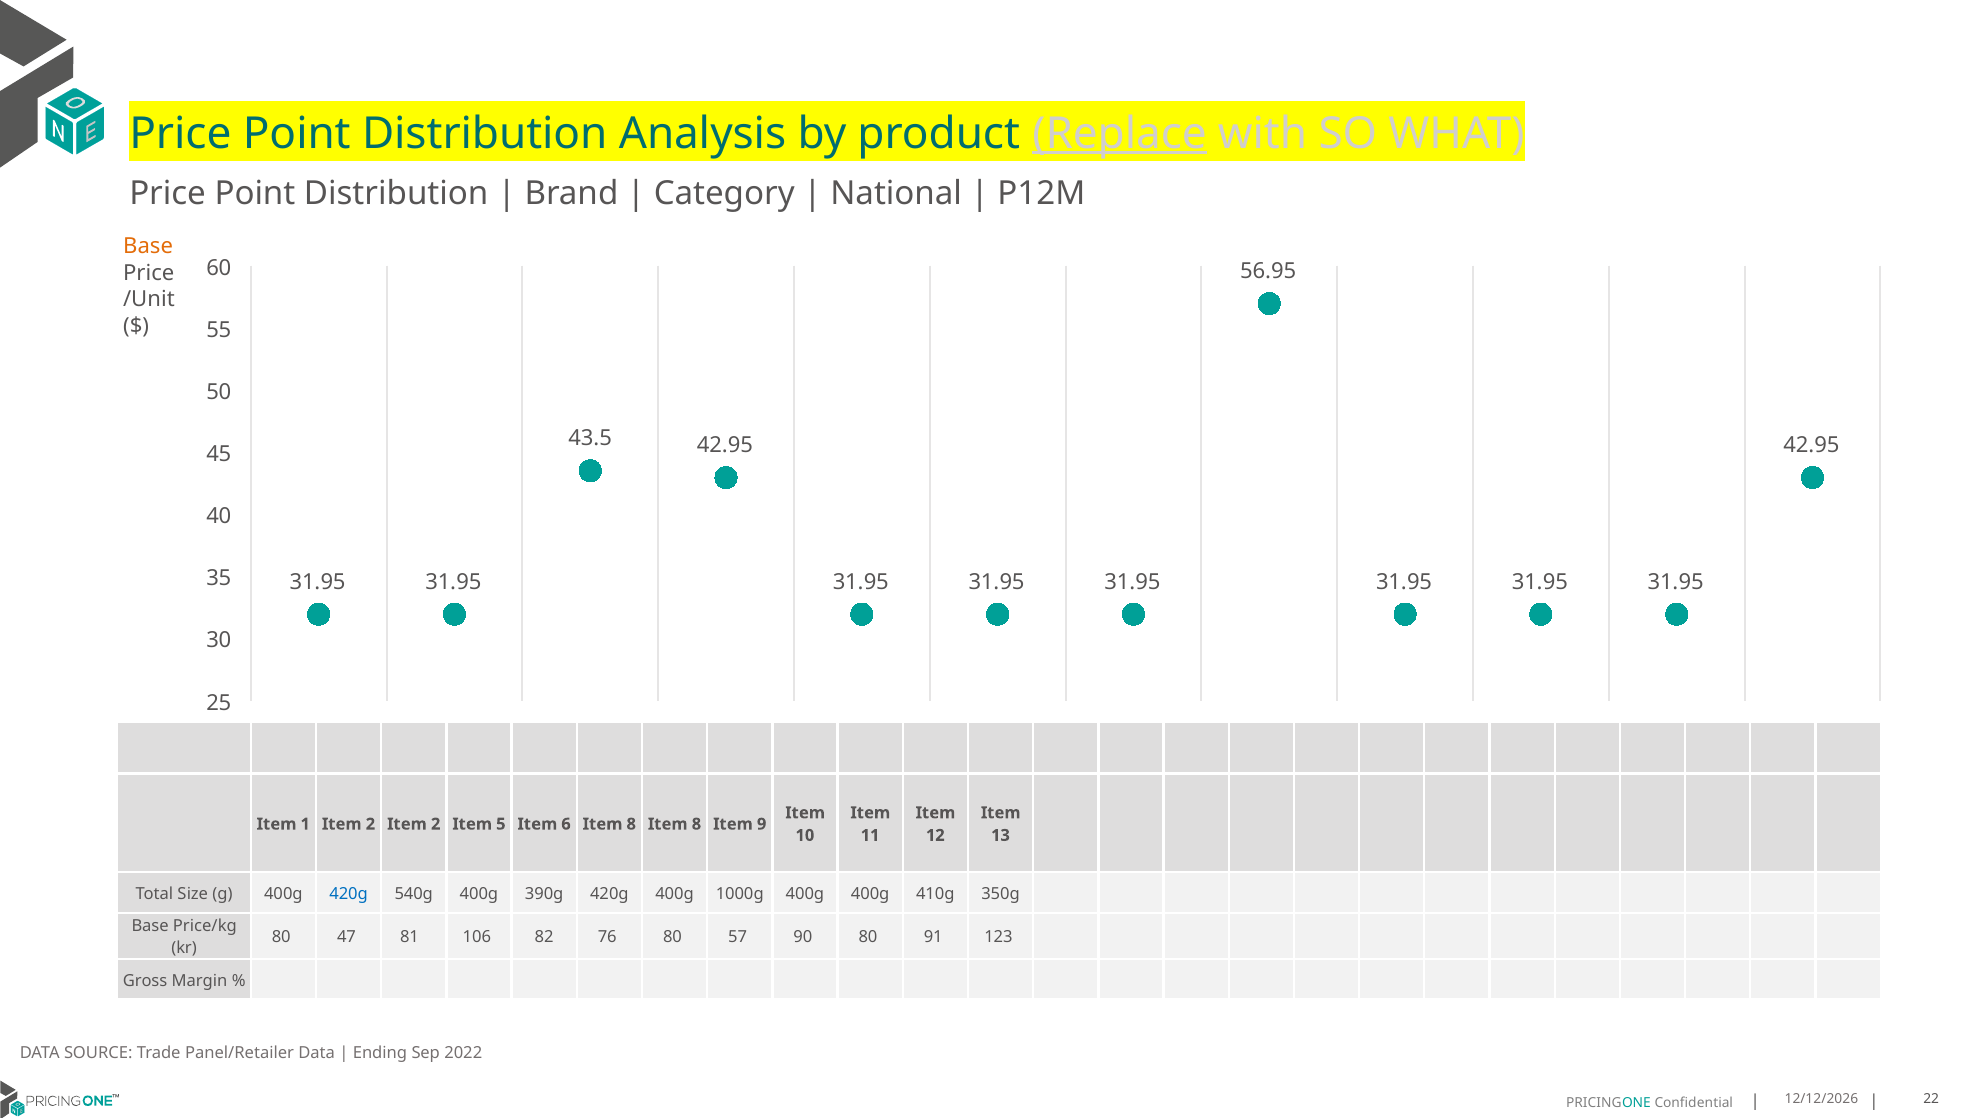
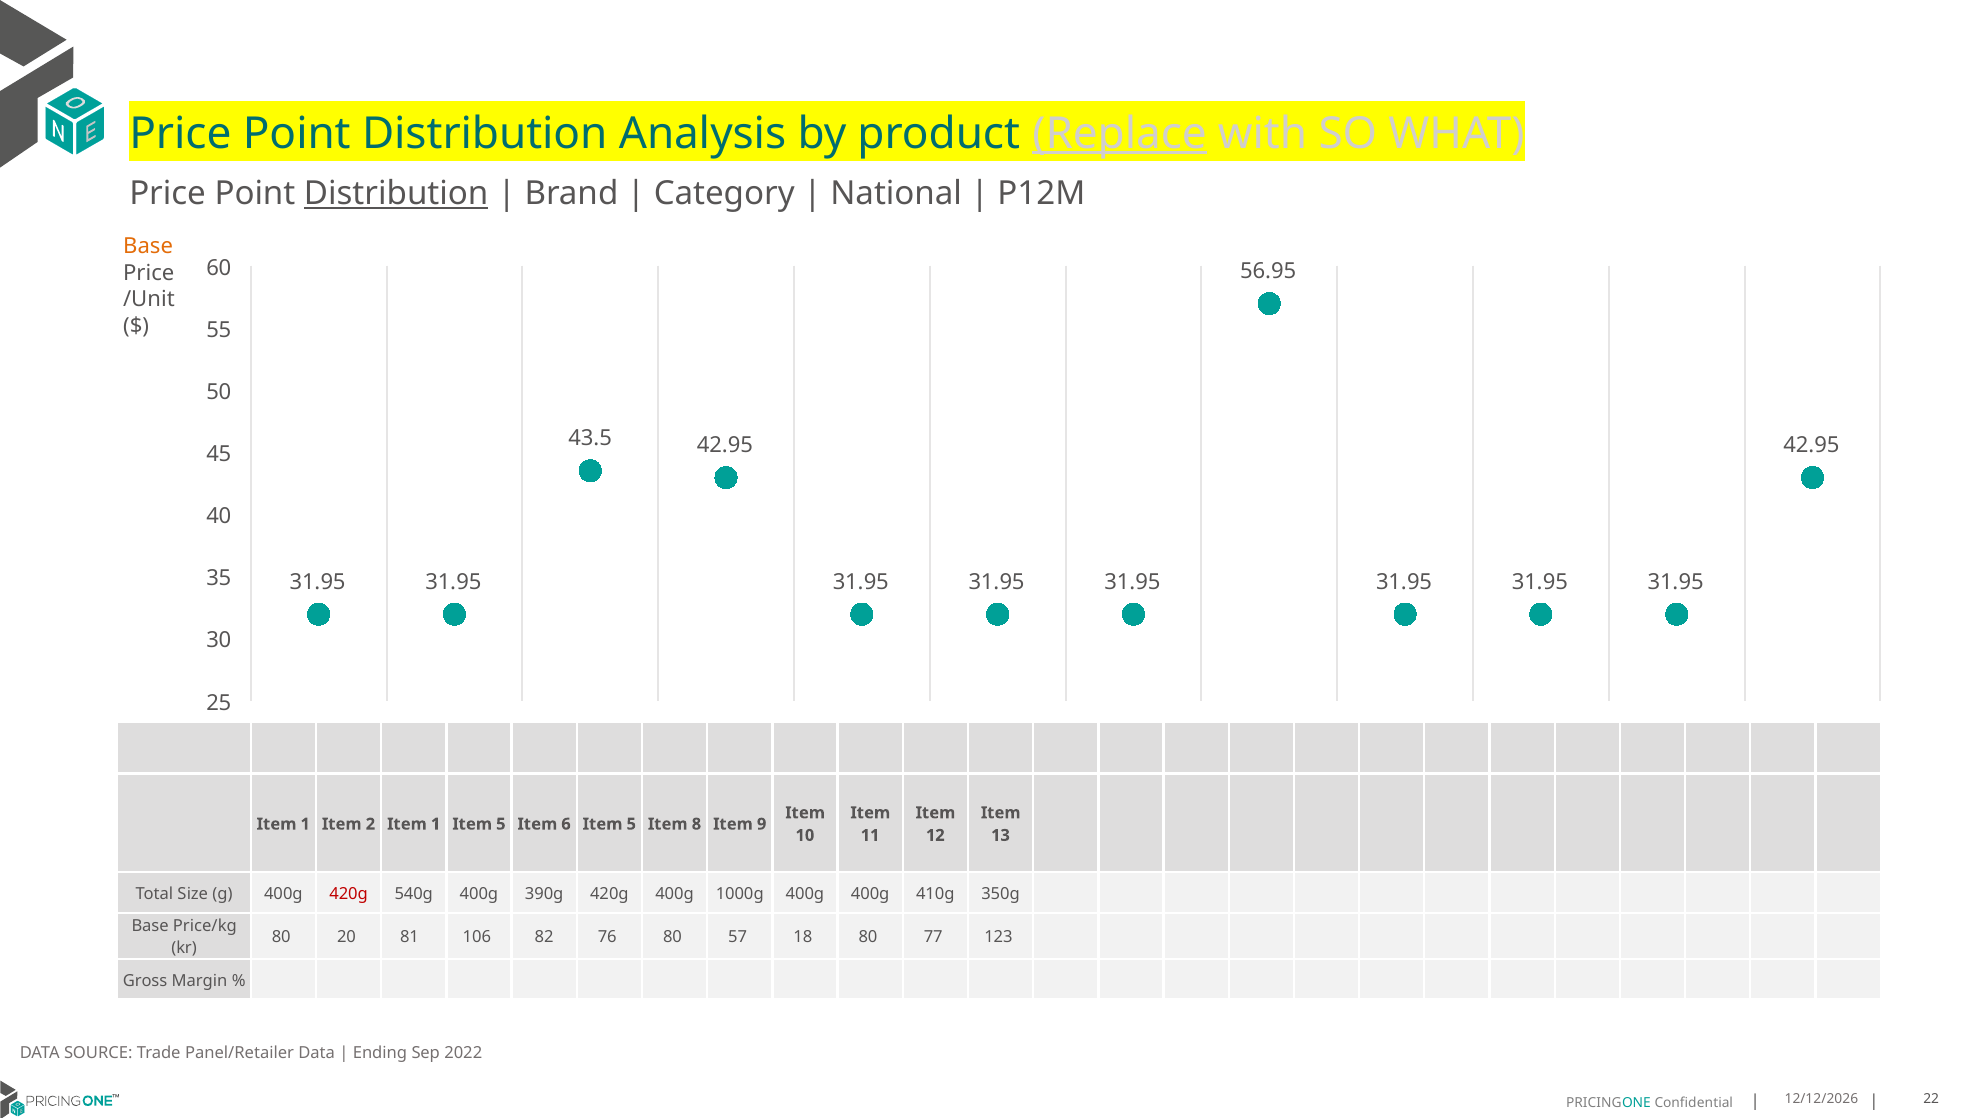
Distribution underline: none -> present (396, 194)
2 Item 2: 2 -> 1 (436, 824)
6 Item 8: 8 -> 5 (631, 824)
420g colour: blue -> red (349, 894)
47: 47 -> 20 (346, 937)
90: 90 -> 18 (803, 937)
91: 91 -> 77 (933, 937)
